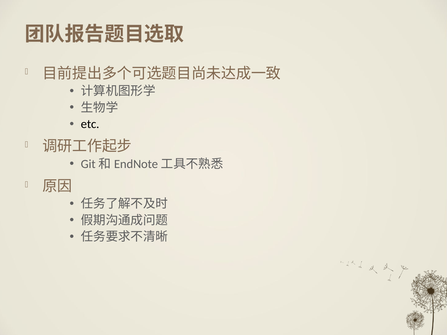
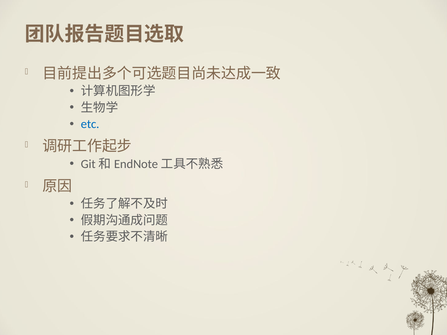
etc colour: black -> blue (90, 124)
